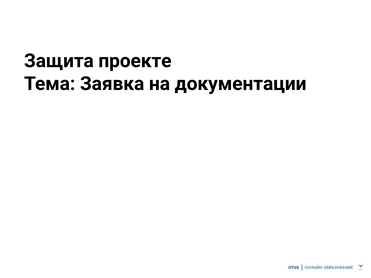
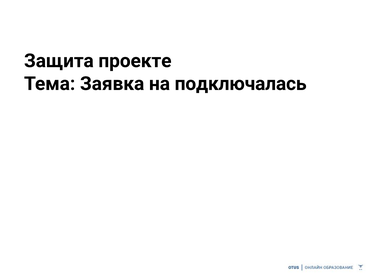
документации: документации -> подключалась (241, 84)
